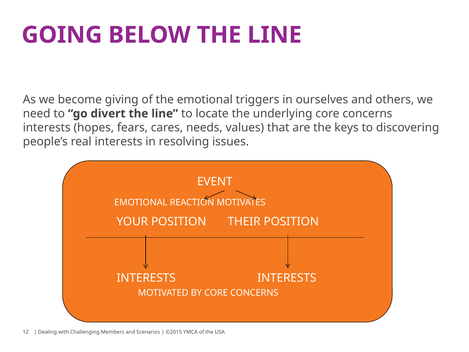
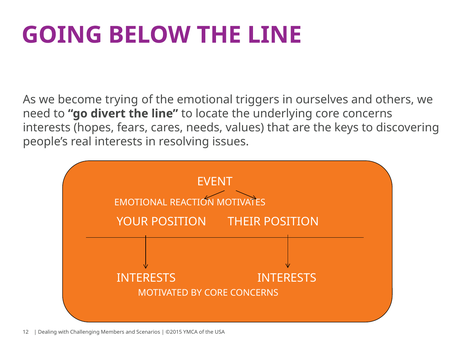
giving: giving -> trying (122, 99)
